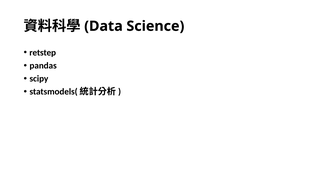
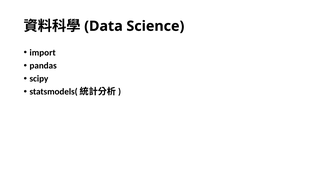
retstep: retstep -> import (43, 53)
